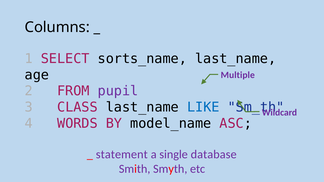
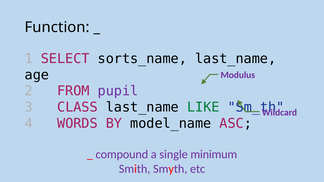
Columns: Columns -> Function (57, 27)
Multiple: Multiple -> Modulus (238, 75)
LIKE colour: blue -> green (203, 107)
statement: statement -> compound (122, 155)
database: database -> minimum (214, 155)
